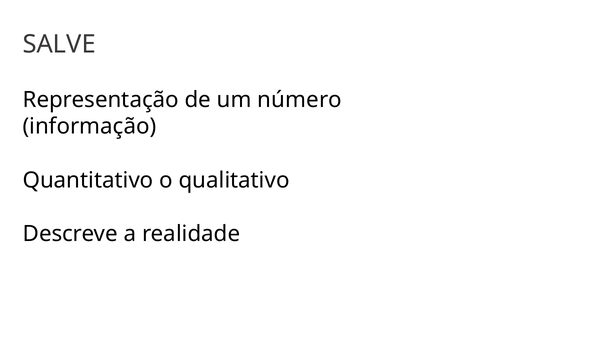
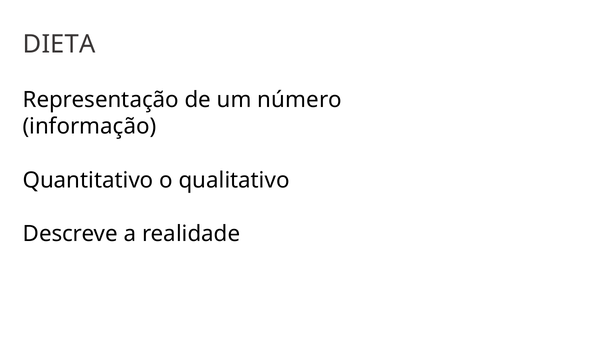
SALVE: SALVE -> DIETA (59, 44)
